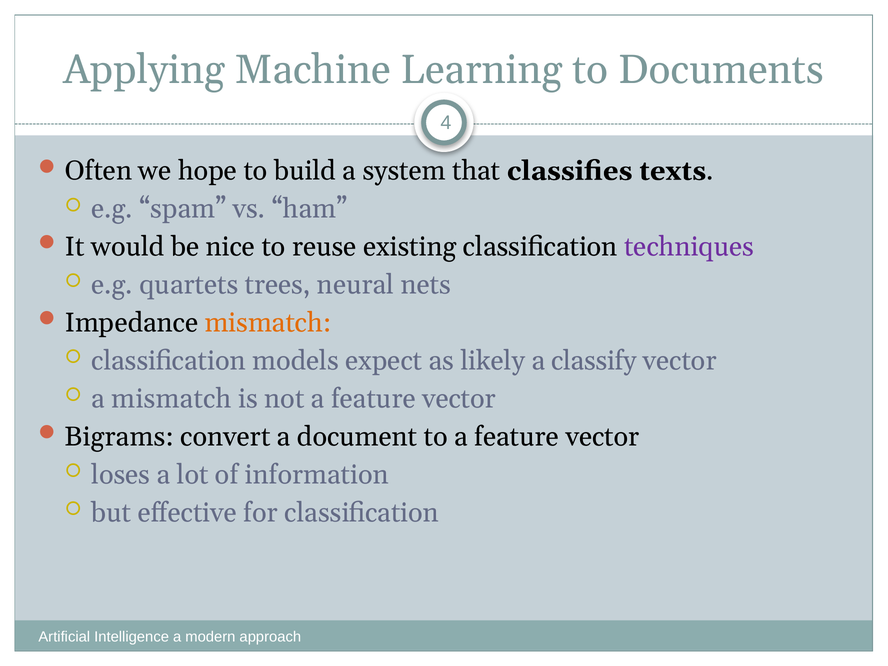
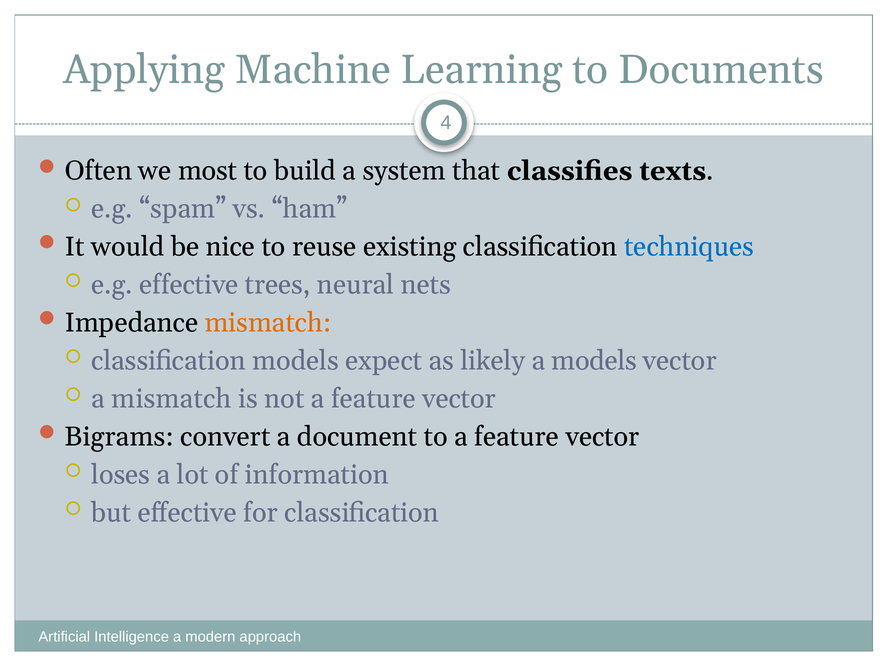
hope: hope -> most (208, 171)
techniques colour: purple -> blue (689, 247)
e.g quartets: quartets -> effective (189, 285)
a classify: classify -> models (594, 361)
